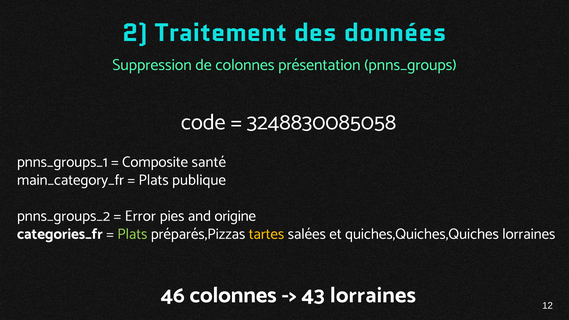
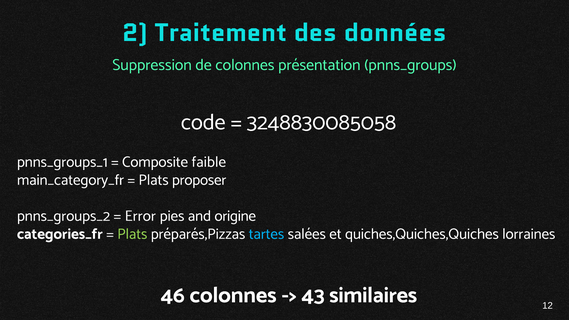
santé: santé -> faible (209, 162)
publique: publique -> proposer (199, 180)
tartes colour: yellow -> light blue (266, 234)
43 lorraines: lorraines -> similaires (373, 295)
